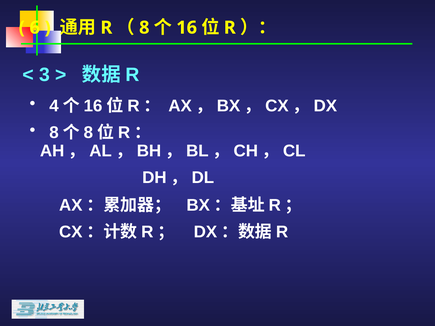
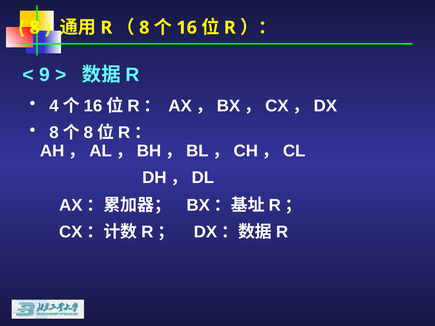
6: 6 -> 8 (35, 28)
3: 3 -> 9 (45, 75)
